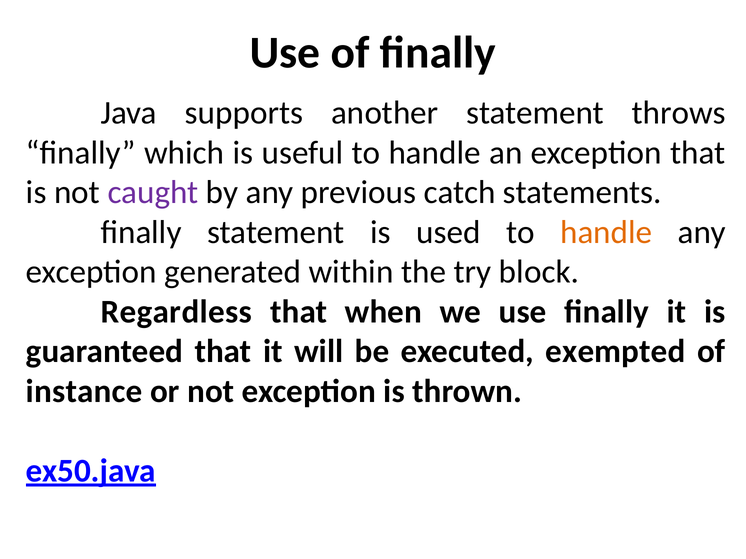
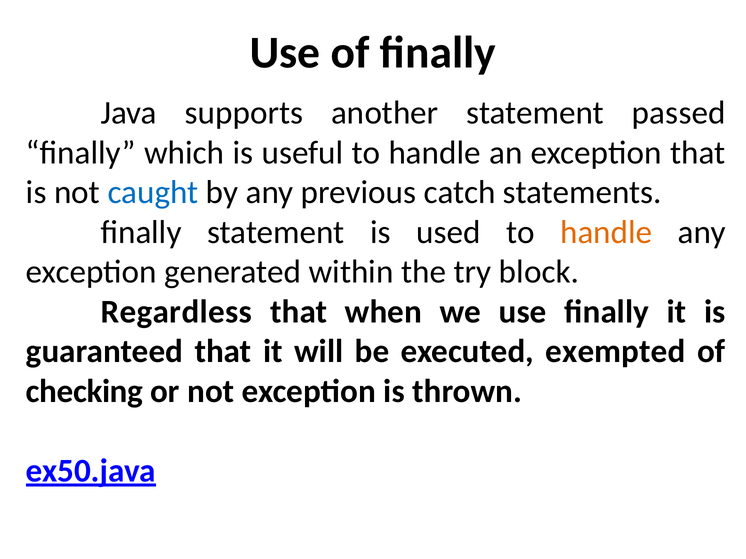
throws: throws -> passed (679, 113)
caught colour: purple -> blue (153, 193)
instance: instance -> checking (84, 391)
